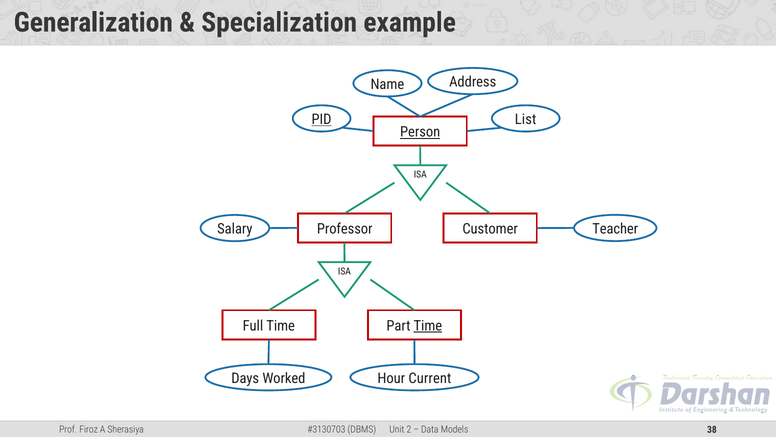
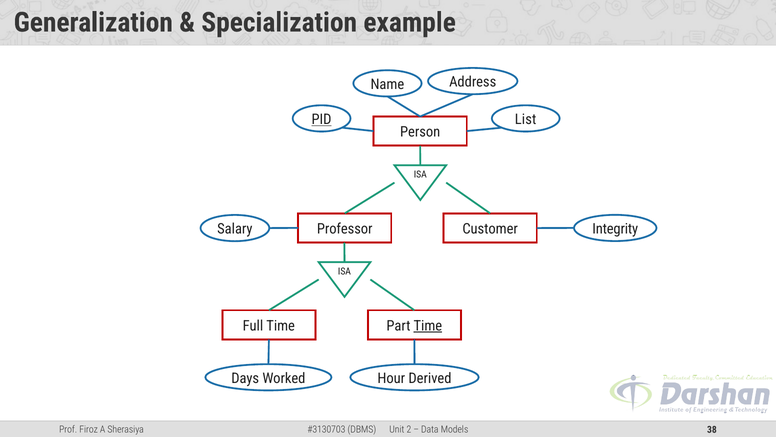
Person underline: present -> none (420, 132)
Teacher: Teacher -> Integrity (615, 229)
Current: Current -> Derived (430, 378)
